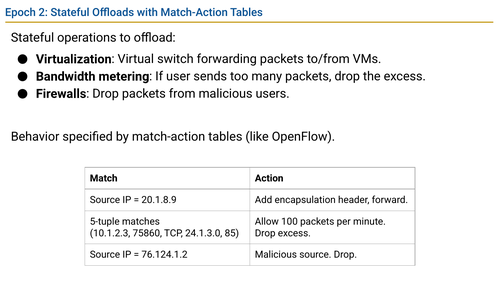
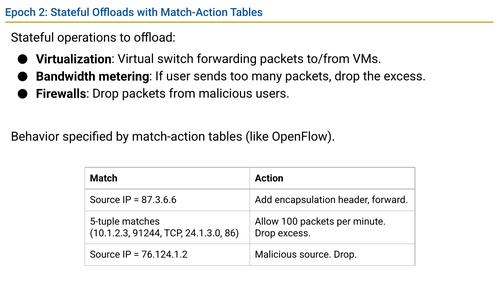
20.1.8.9: 20.1.8.9 -> 87.3.6.6 (159, 200)
75860: 75860 -> 91244 (147, 233)
85: 85 -> 86 (232, 233)
